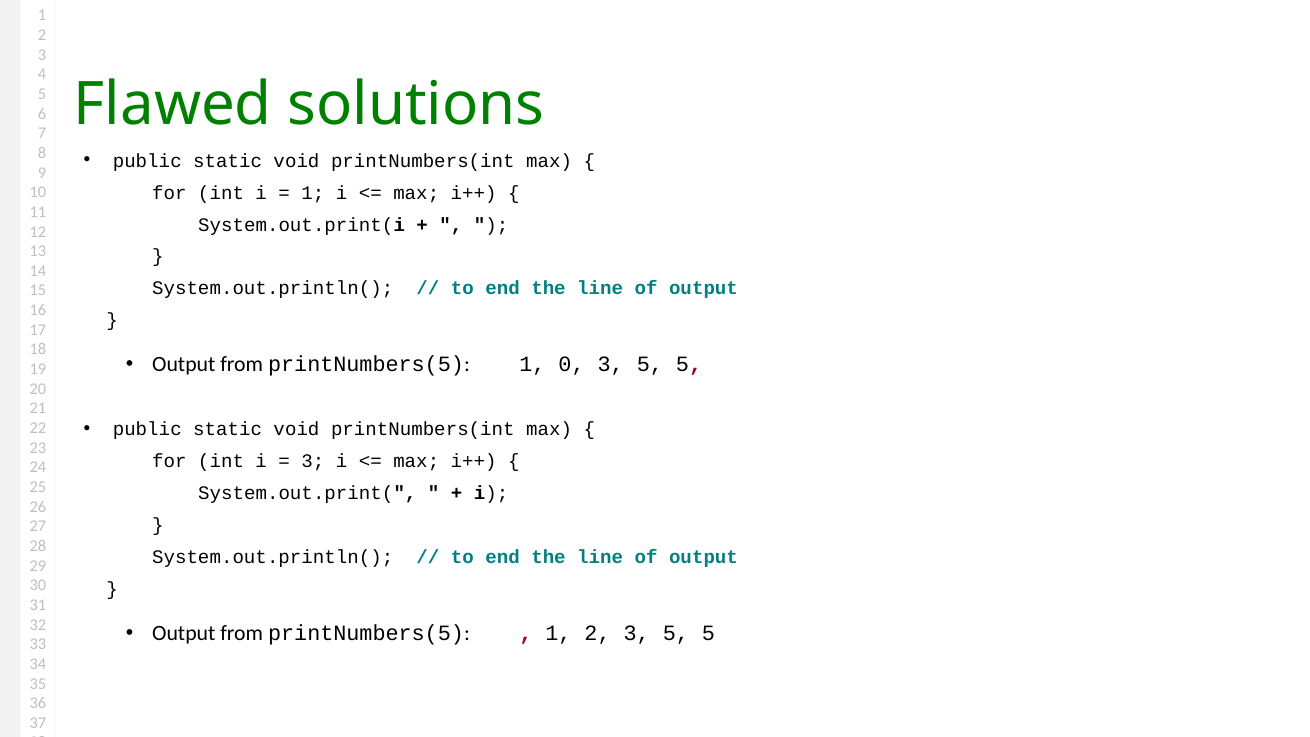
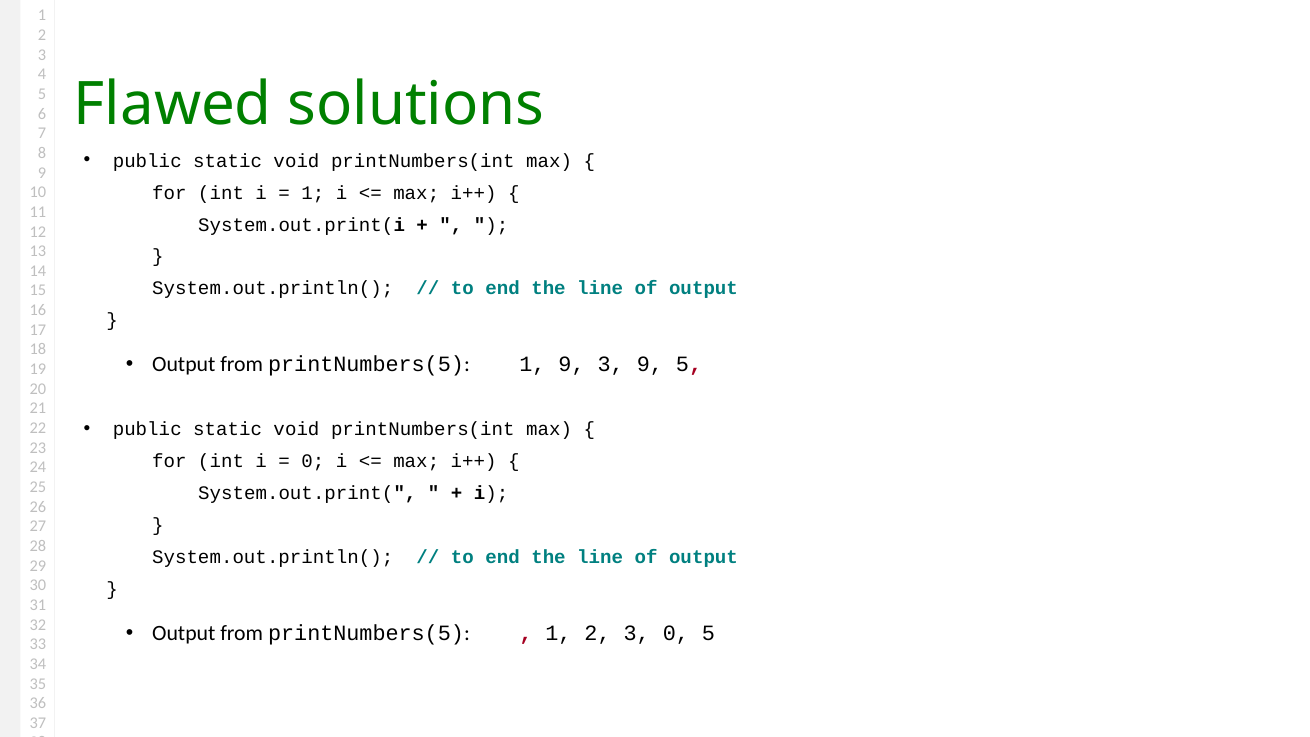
1 0: 0 -> 9 (572, 365)
5: 5 -> 9 (650, 365)
3: 3 -> 0 (313, 461)
2 3 5: 5 -> 0 (676, 633)
